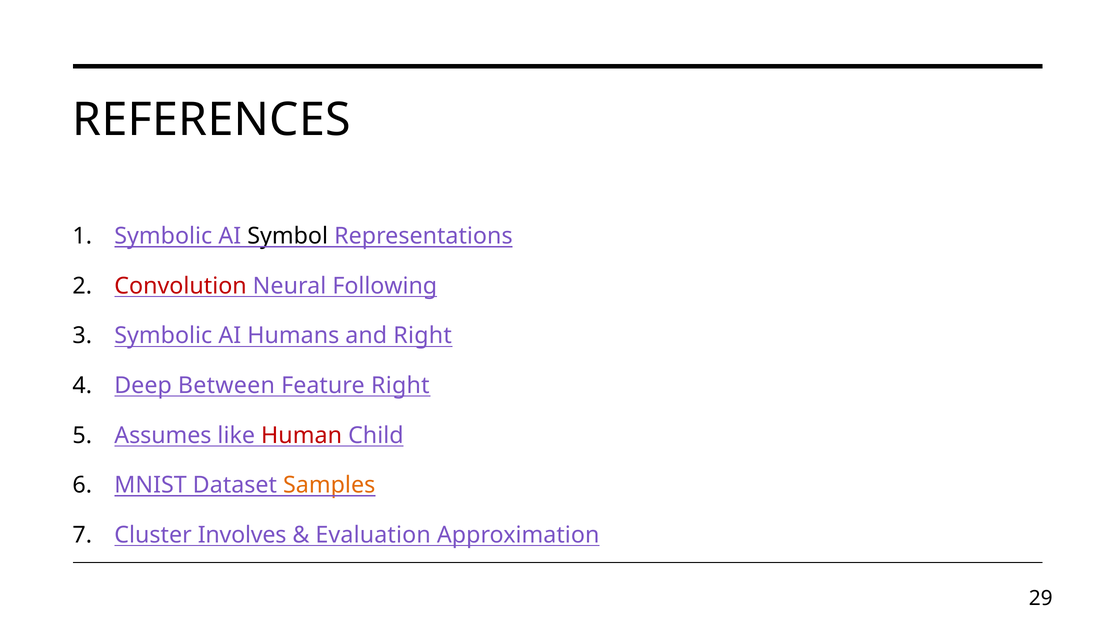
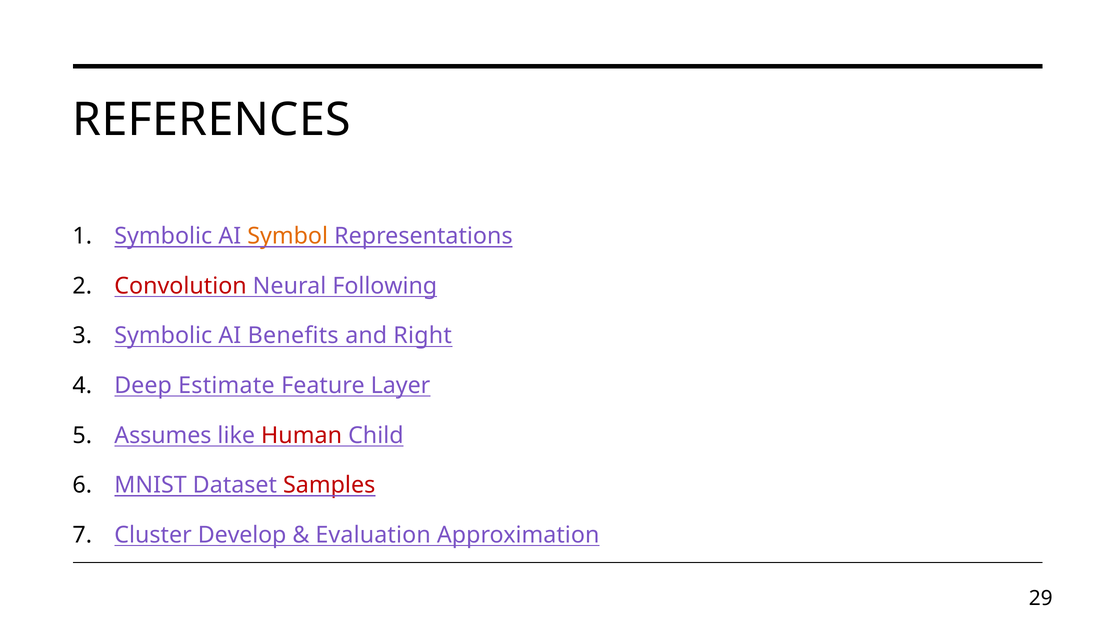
Symbol colour: black -> orange (288, 236)
Humans: Humans -> Benefits (293, 336)
Between: Between -> Estimate (226, 385)
Feature Right: Right -> Layer (400, 385)
Samples colour: orange -> red (329, 485)
Involves: Involves -> Develop (242, 535)
